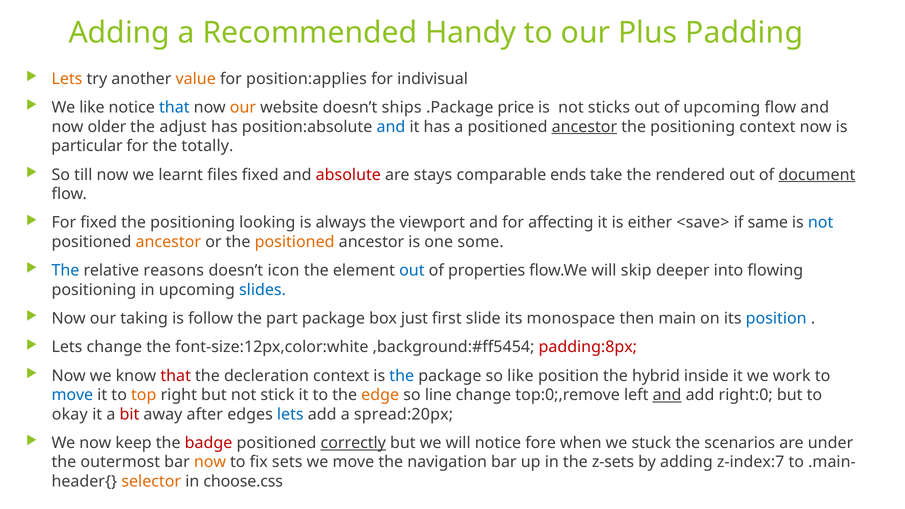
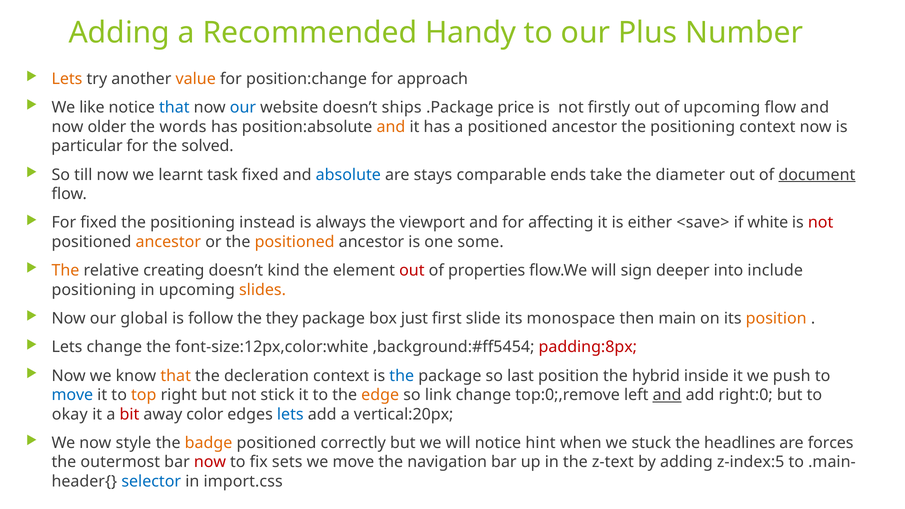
Padding: Padding -> Number (744, 33)
position:applies: position:applies -> position:change (306, 79)
indivisual: indivisual -> approach (433, 79)
our colour: orange -> blue (243, 108)
sticks: sticks -> firstly (609, 108)
adjust: adjust -> words (183, 127)
and colour: blue -> orange (391, 127)
ancestor underline: present -> none (584, 127)
totally: totally -> solved (208, 146)
files: files -> task (222, 175)
absolute colour: red -> blue (348, 175)
rendered: rendered -> diameter (690, 175)
looking: looking -> instead (267, 223)
same: same -> white (768, 223)
not colour: blue -> red (821, 223)
The colour: blue -> orange (65, 271)
reasons: reasons -> creating (174, 271)
icon: icon -> kind (284, 271)
out colour: blue -> red (412, 271)
skip: skip -> sign (636, 271)
flowing: flowing -> include (775, 271)
slides colour: blue -> orange (263, 290)
taking: taking -> global (144, 319)
part: part -> they (282, 319)
position colour: blue -> orange (776, 319)
that colour: red -> orange (176, 376)
so like: like -> last (521, 376)
work: work -> push (792, 376)
line: line -> link (438, 395)
after: after -> color (205, 414)
spread:20px: spread:20px -> vertical:20px (404, 414)
keep: keep -> style (133, 443)
badge colour: red -> orange (209, 443)
correctly underline: present -> none (353, 443)
fore: fore -> hint (541, 443)
scenarios: scenarios -> headlines (740, 443)
under: under -> forces (831, 443)
now colour: orange -> red (210, 462)
z-sets: z-sets -> z-text (613, 462)
z-index:7: z-index:7 -> z-index:5 (751, 462)
selector colour: orange -> blue (151, 481)
choose.css: choose.css -> import.css (243, 481)
